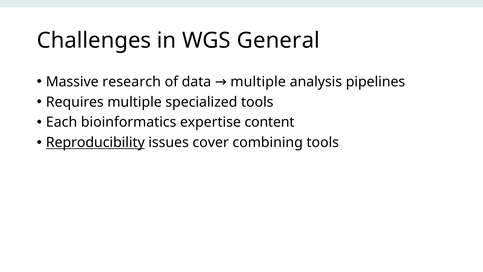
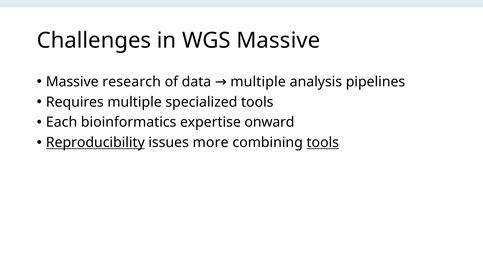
WGS General: General -> Massive (278, 41)
content: content -> onward (269, 122)
cover: cover -> more (211, 142)
tools underline: none -> present (323, 142)
